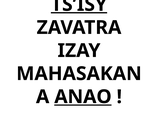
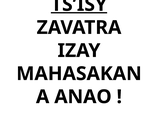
ANAO underline: present -> none (83, 97)
